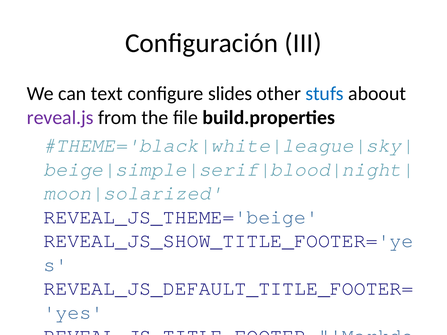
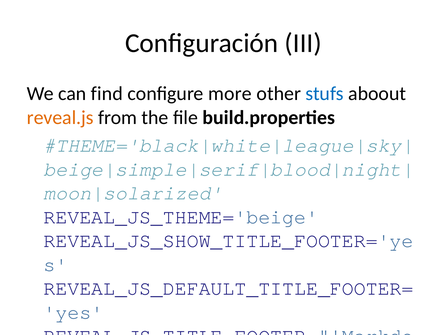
text: text -> find (107, 94)
slides: slides -> more (230, 94)
reveal.js colour: purple -> orange (60, 118)
